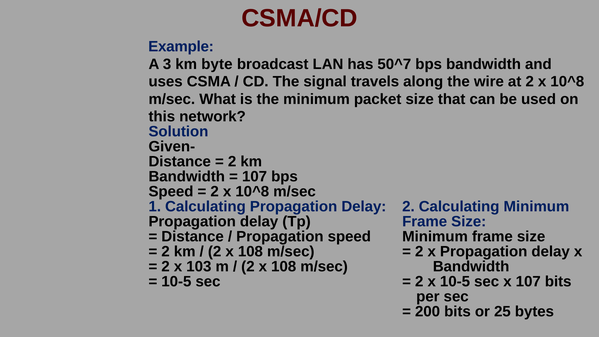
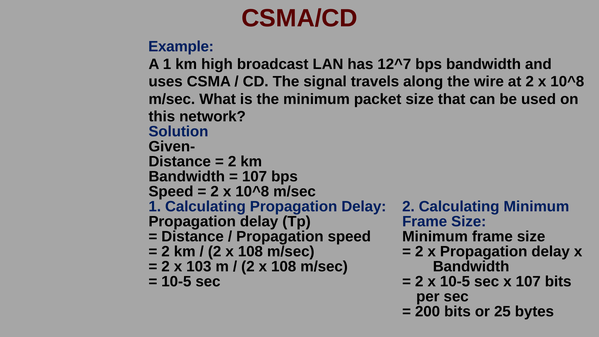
A 3: 3 -> 1 (167, 64)
byte: byte -> high (217, 64)
50^7: 50^7 -> 12^7 (394, 64)
